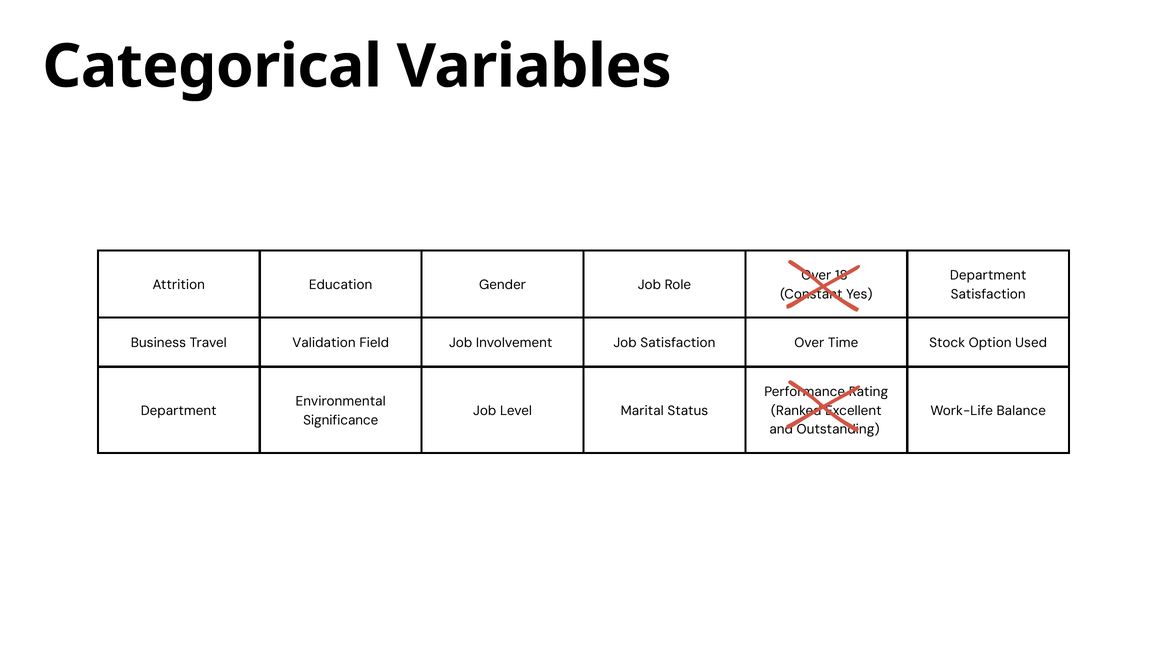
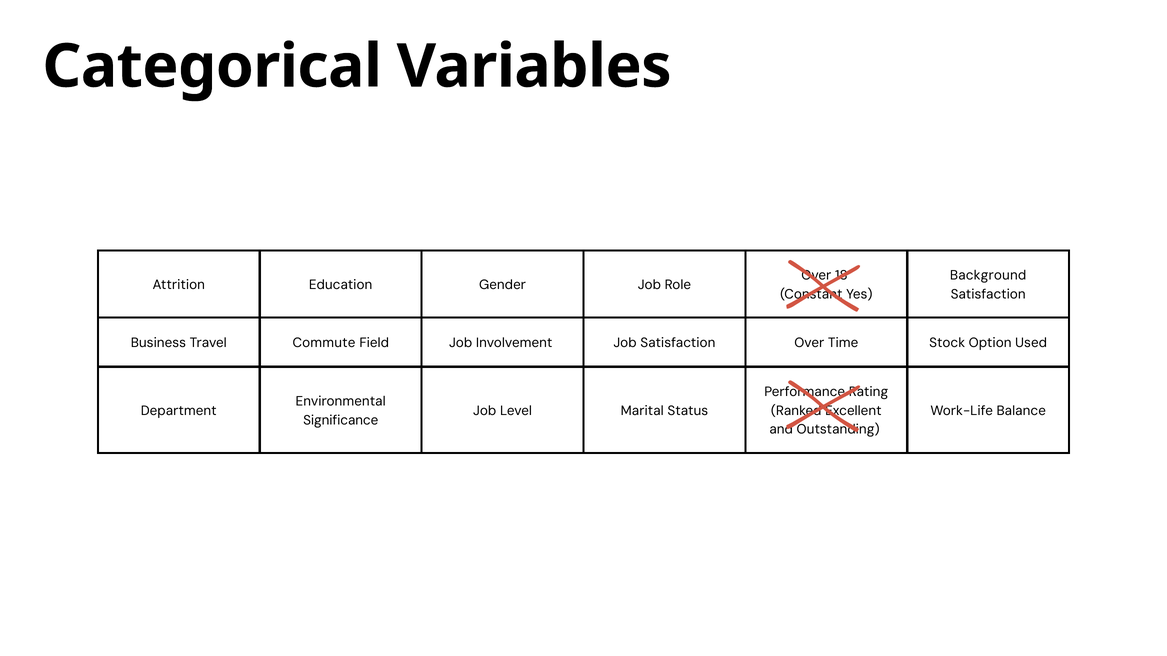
Department: Department -> Background (988, 276)
Validation: Validation -> Commute (324, 343)
